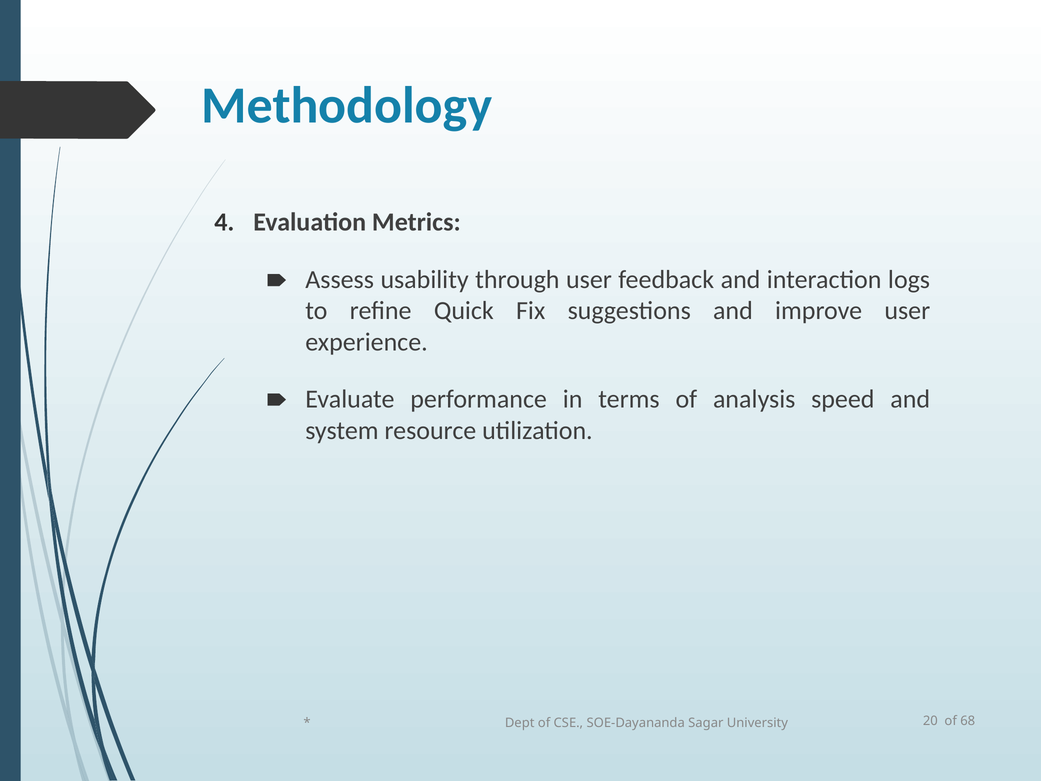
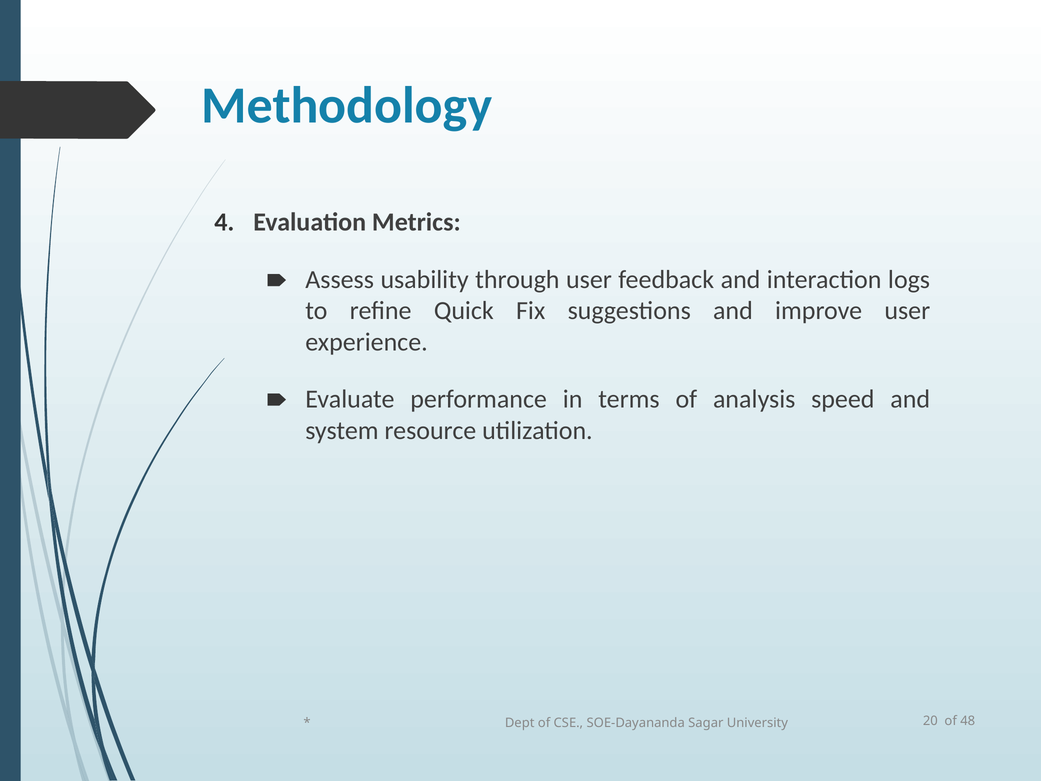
68: 68 -> 48 (968, 721)
